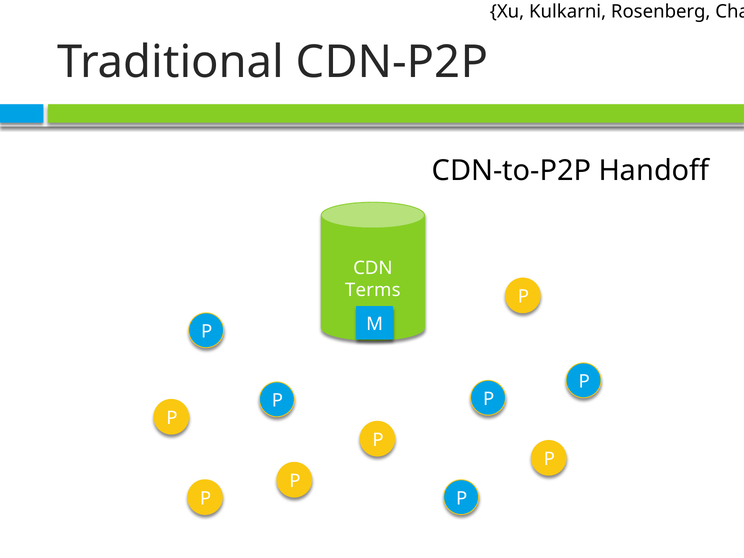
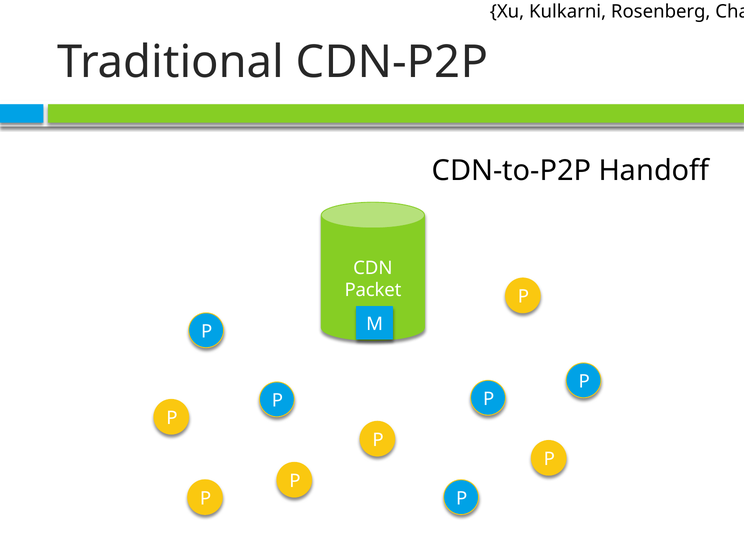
Terms: Terms -> Packet (373, 290)
